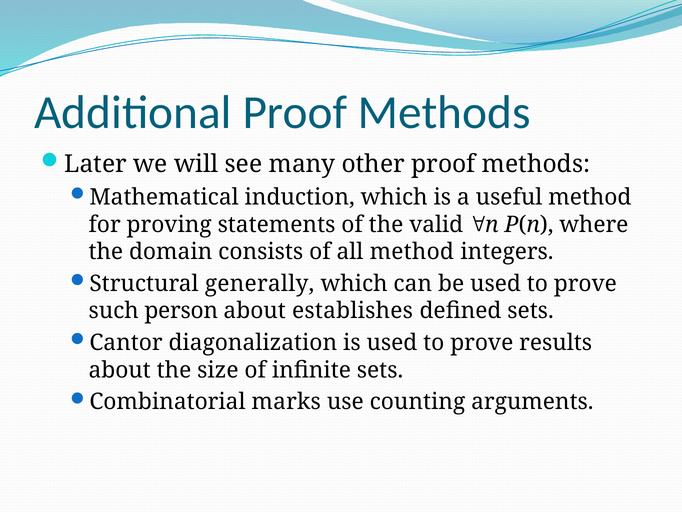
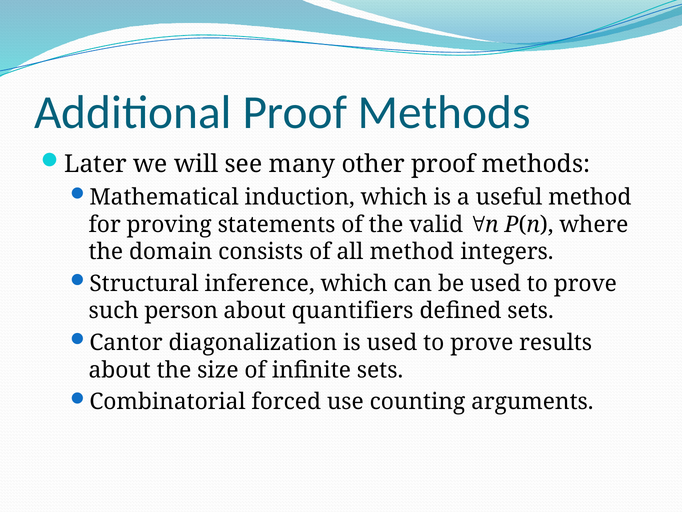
generally: generally -> inference (260, 283)
establishes: establishes -> quantifiers (353, 311)
marks: marks -> forced (286, 402)
